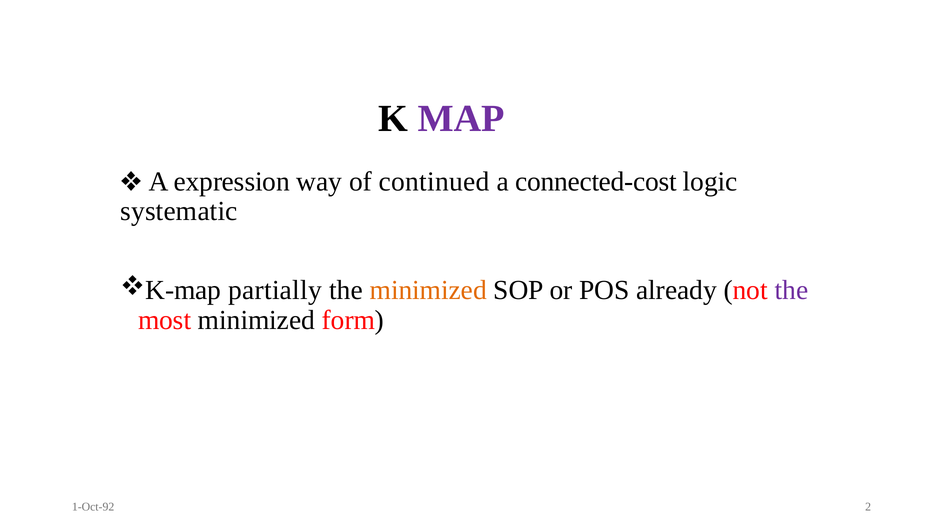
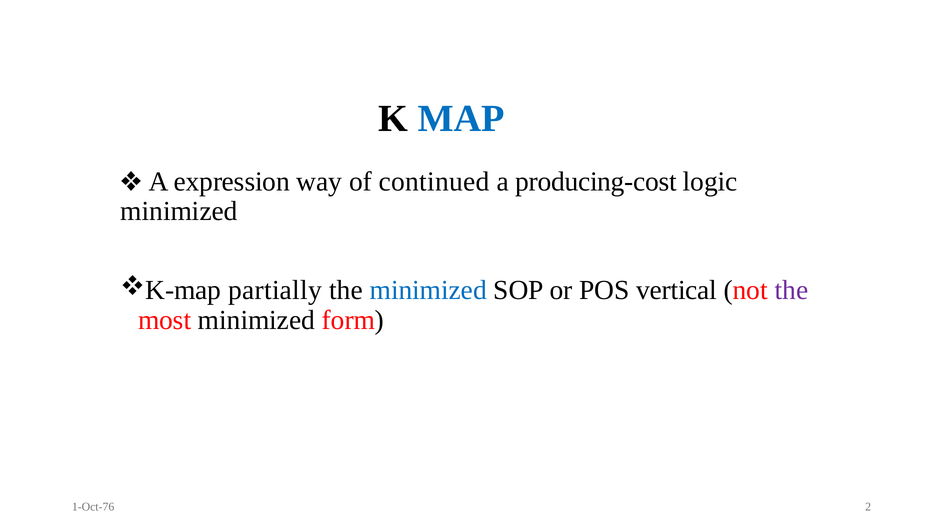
MAP colour: purple -> blue (461, 118)
connected-cost: connected-cost -> producing-cost (596, 181)
systematic: systematic -> minimized (179, 211)
minimized colour: orange -> blue (428, 290)
already: already -> vertical (677, 290)
1-Oct-92: 1-Oct-92 -> 1-Oct-76 (93, 507)
